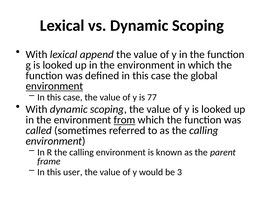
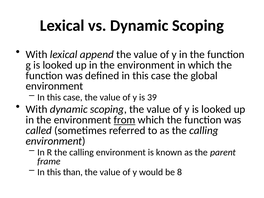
environment underline: present -> none (54, 86)
77: 77 -> 39 (152, 97)
user: user -> than (73, 172)
3: 3 -> 8 (179, 172)
